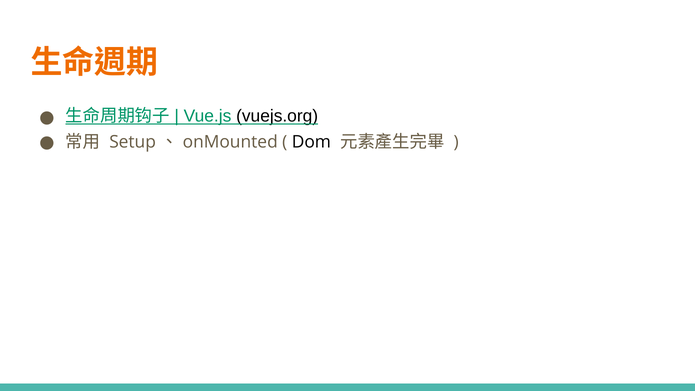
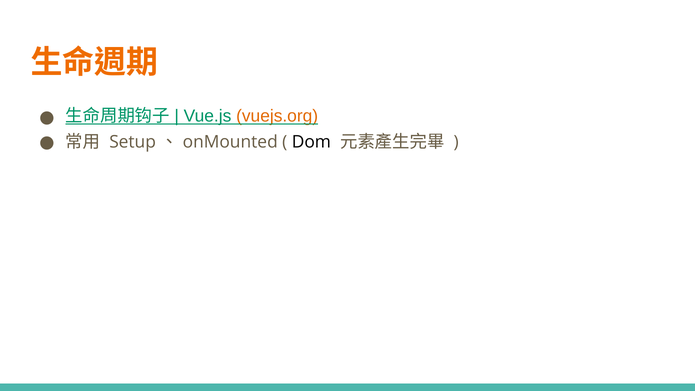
vuejs.org colour: black -> orange (277, 116)
